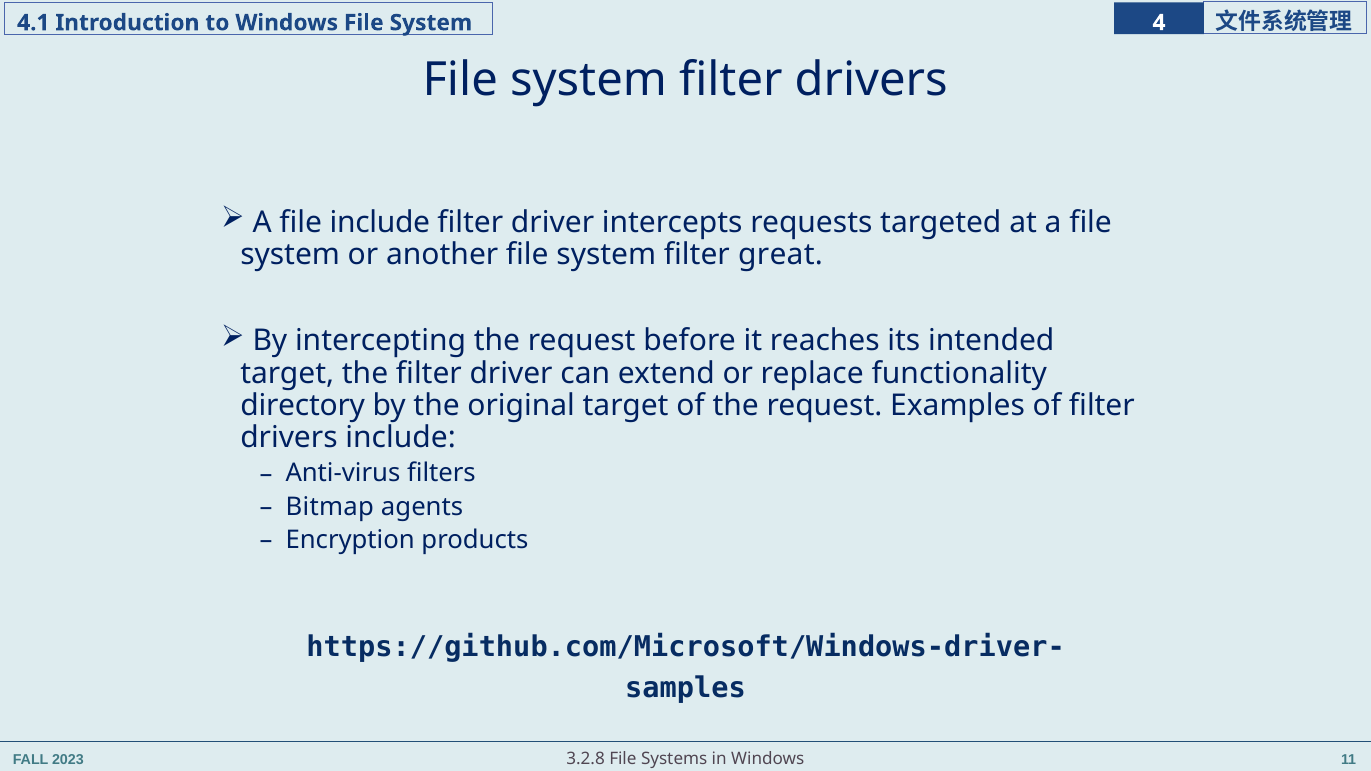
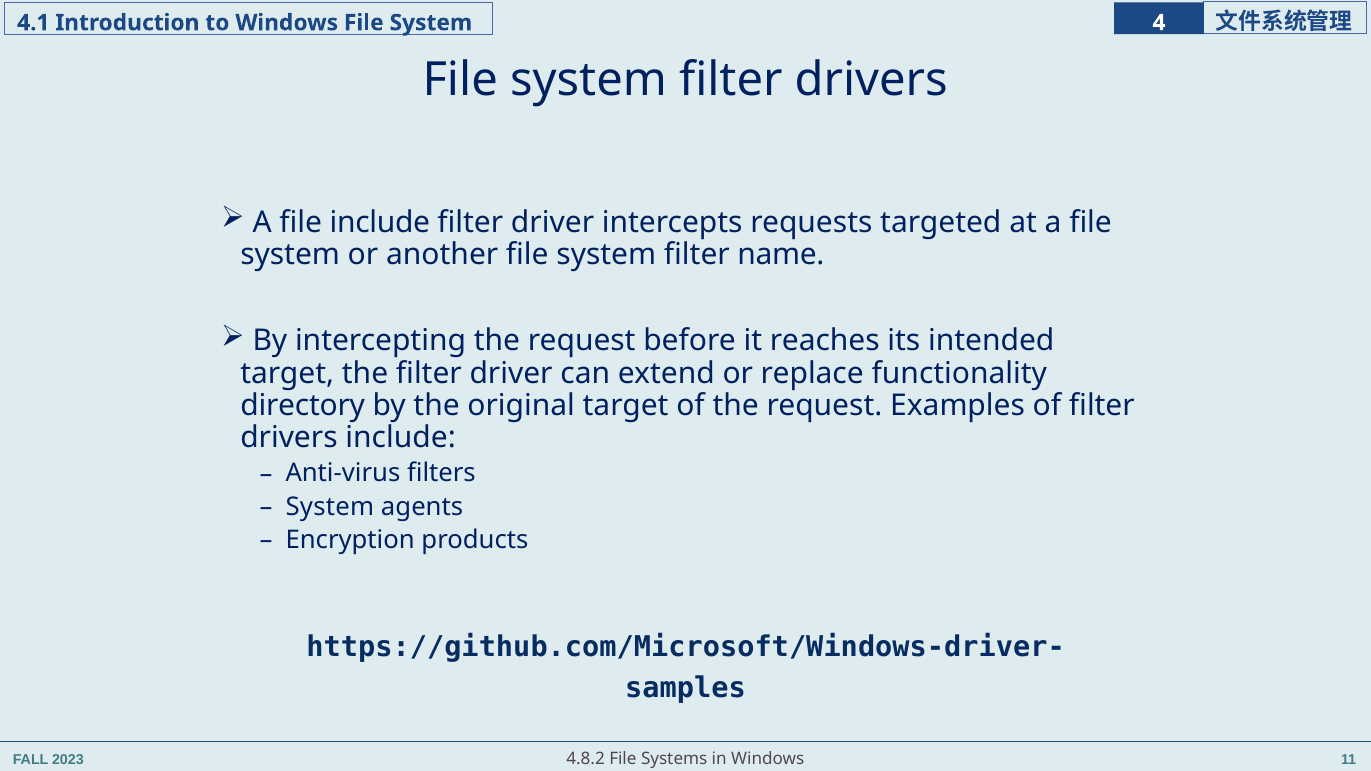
great: great -> name (781, 255)
Bitmap: Bitmap -> System (330, 507)
3.2.8: 3.2.8 -> 4.8.2 (586, 759)
